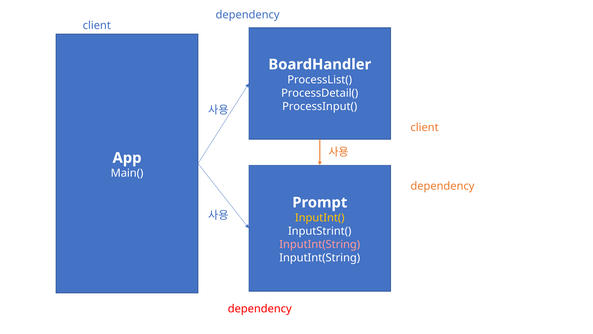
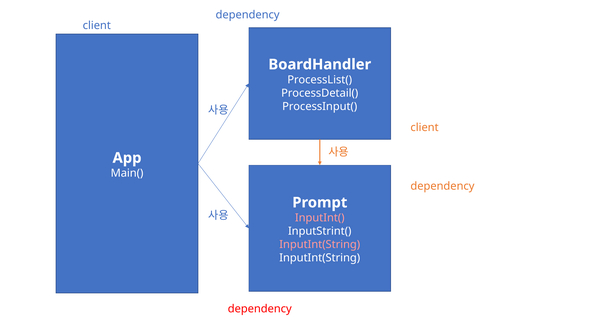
InputInt( colour: yellow -> pink (320, 218)
